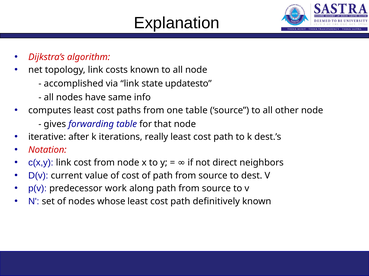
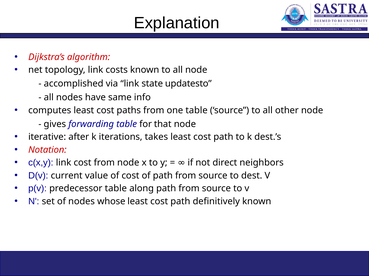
really: really -> takes (156, 137)
predecessor work: work -> table (116, 189)
